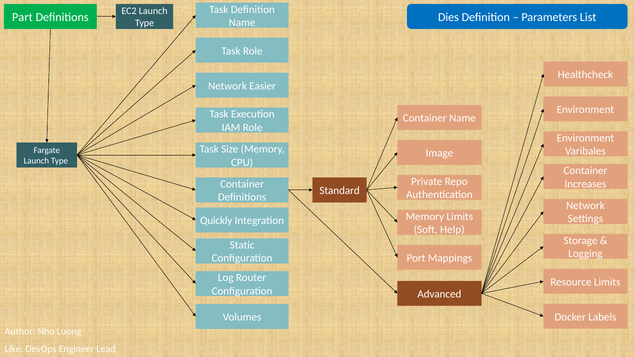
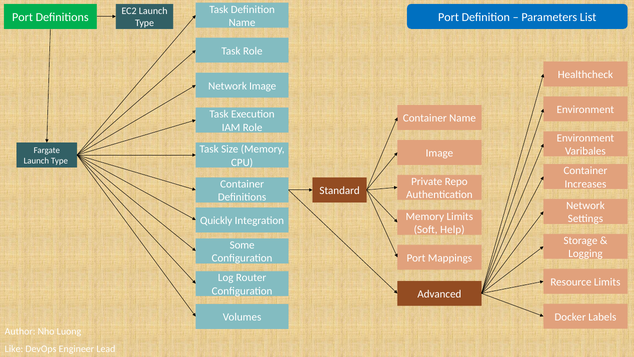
Part: Part -> Port (22, 17)
Dies: Dies -> Port (448, 17)
Network Easier: Easier -> Image (263, 86)
Static: Static -> Some (242, 245)
